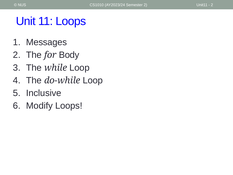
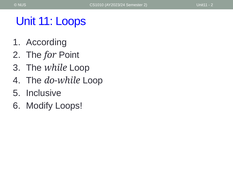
Messages: Messages -> According (46, 42)
Body: Body -> Point (69, 55)
